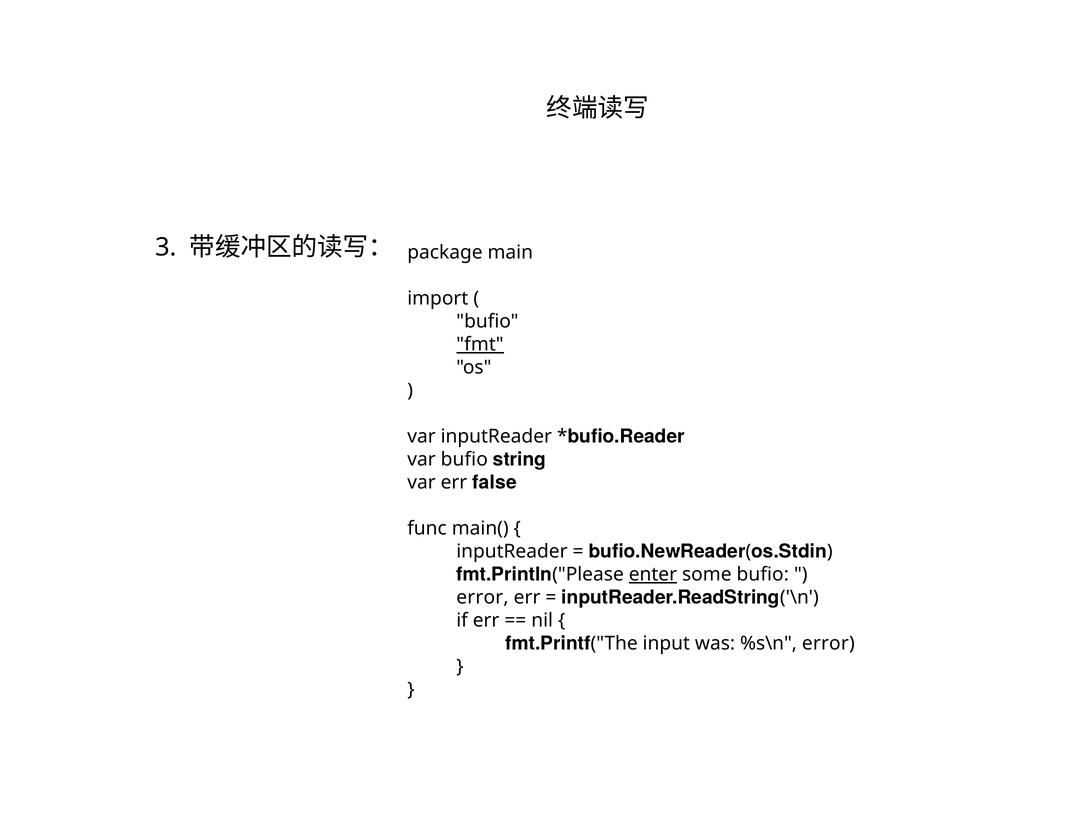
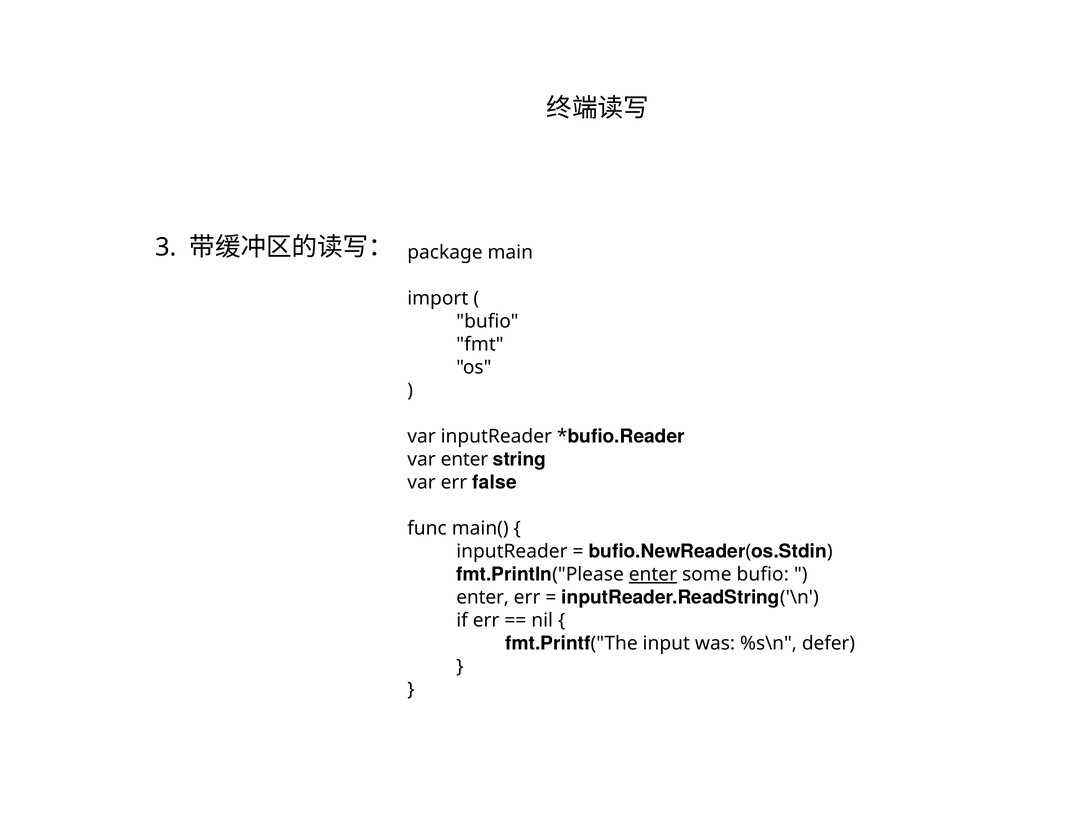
fmt underline: present -> none (480, 345)
var bufio: bufio -> enter (464, 460)
error: error -> enter (483, 598)
%s\n error: error -> defer (828, 644)
